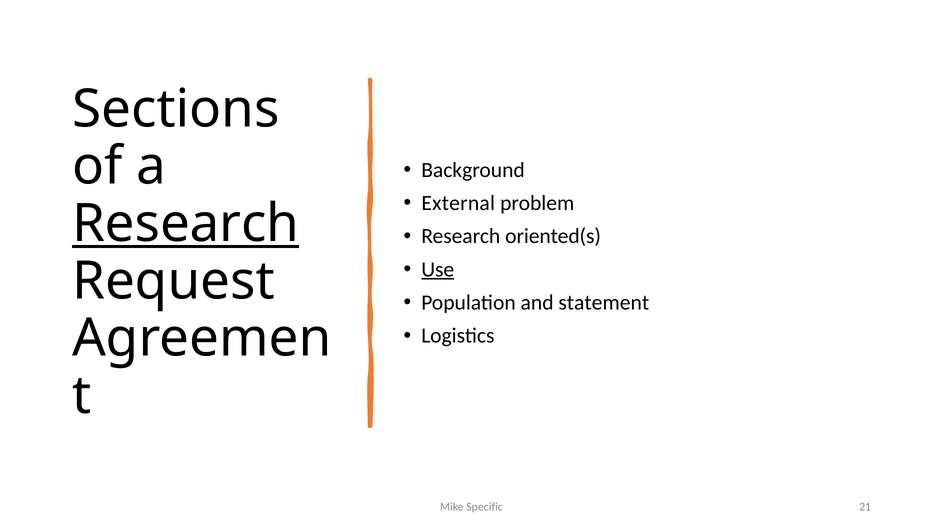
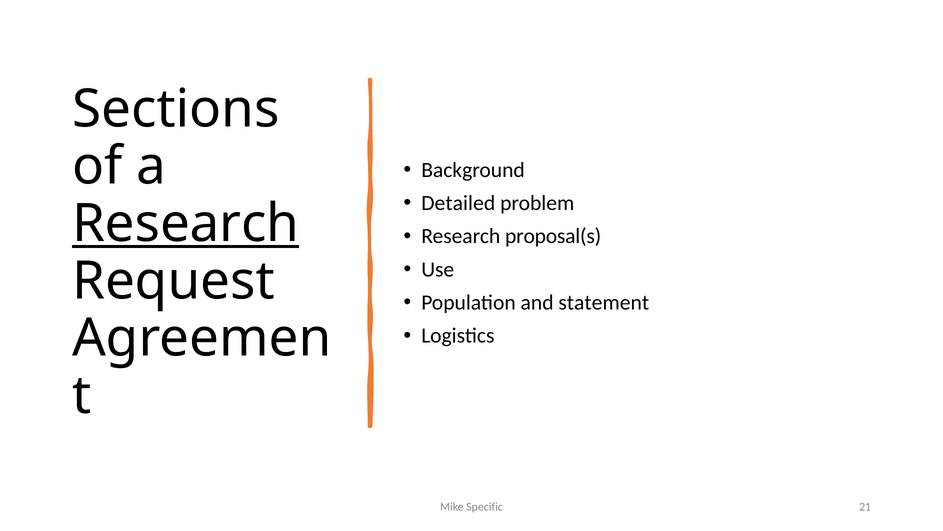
External: External -> Detailed (458, 203)
oriented(s: oriented(s -> proposal(s (553, 236)
Use underline: present -> none (438, 269)
